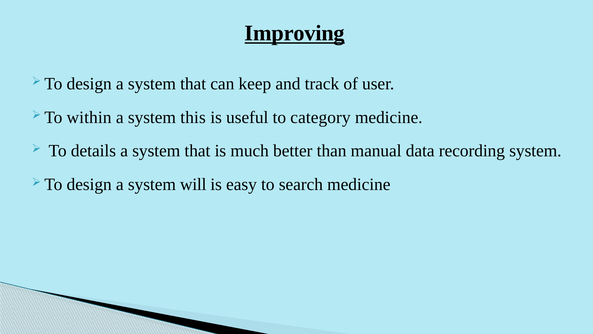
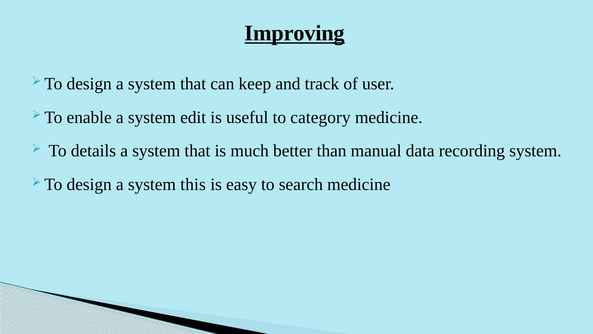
within: within -> enable (89, 117)
this: this -> edit (193, 117)
will: will -> this (193, 184)
